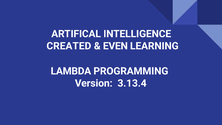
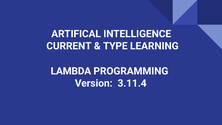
CREATED: CREATED -> CURRENT (69, 46)
EVEN: EVEN -> TYPE (115, 46)
3.13.4: 3.13.4 -> 3.11.4 (132, 83)
